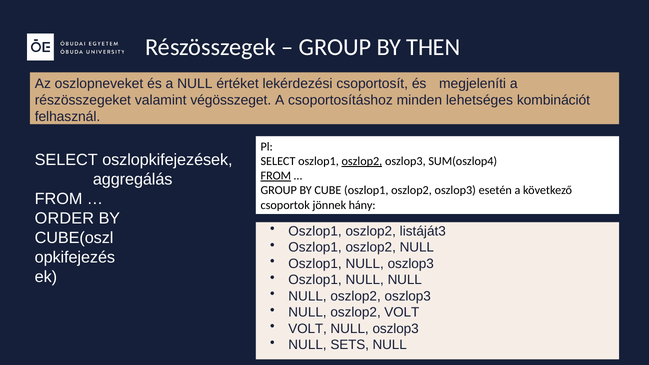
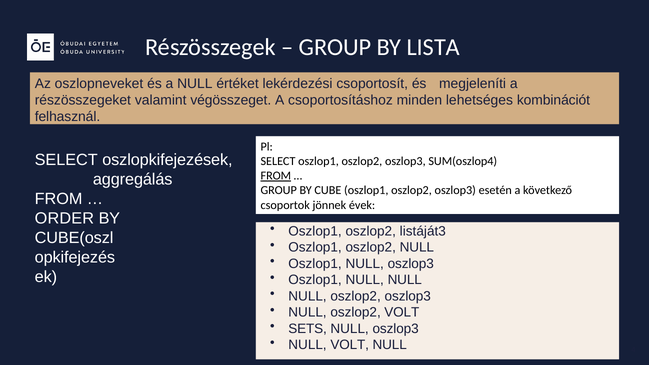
THEN: THEN -> LISTA (433, 47)
oszlop2 underline: present -> none (362, 161)
hány: hány -> évek (362, 205)
VOLT: VOLT -> SETS (308, 329)
NULL SETS: SETS -> VOLT (350, 345)
